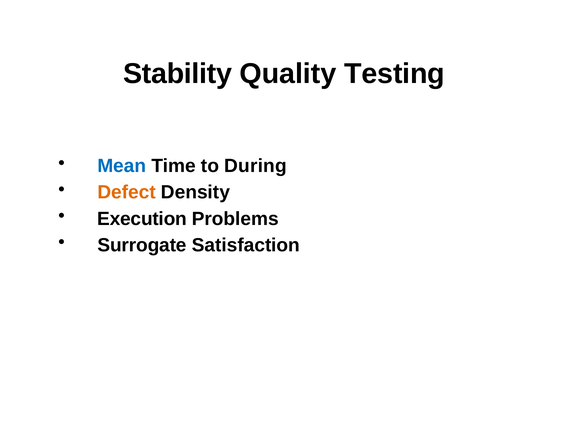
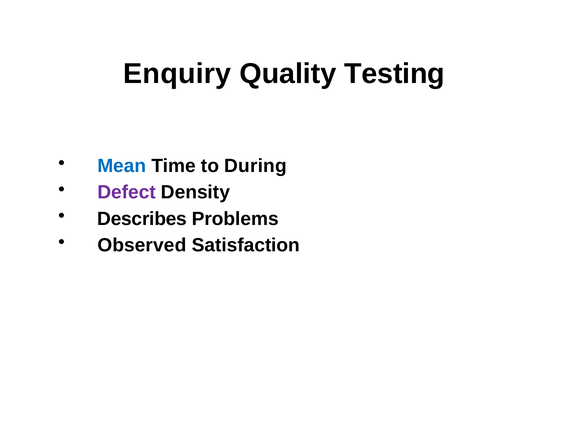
Stability: Stability -> Enquiry (177, 74)
Defect colour: orange -> purple (127, 192)
Execution: Execution -> Describes (142, 219)
Surrogate: Surrogate -> Observed (142, 245)
